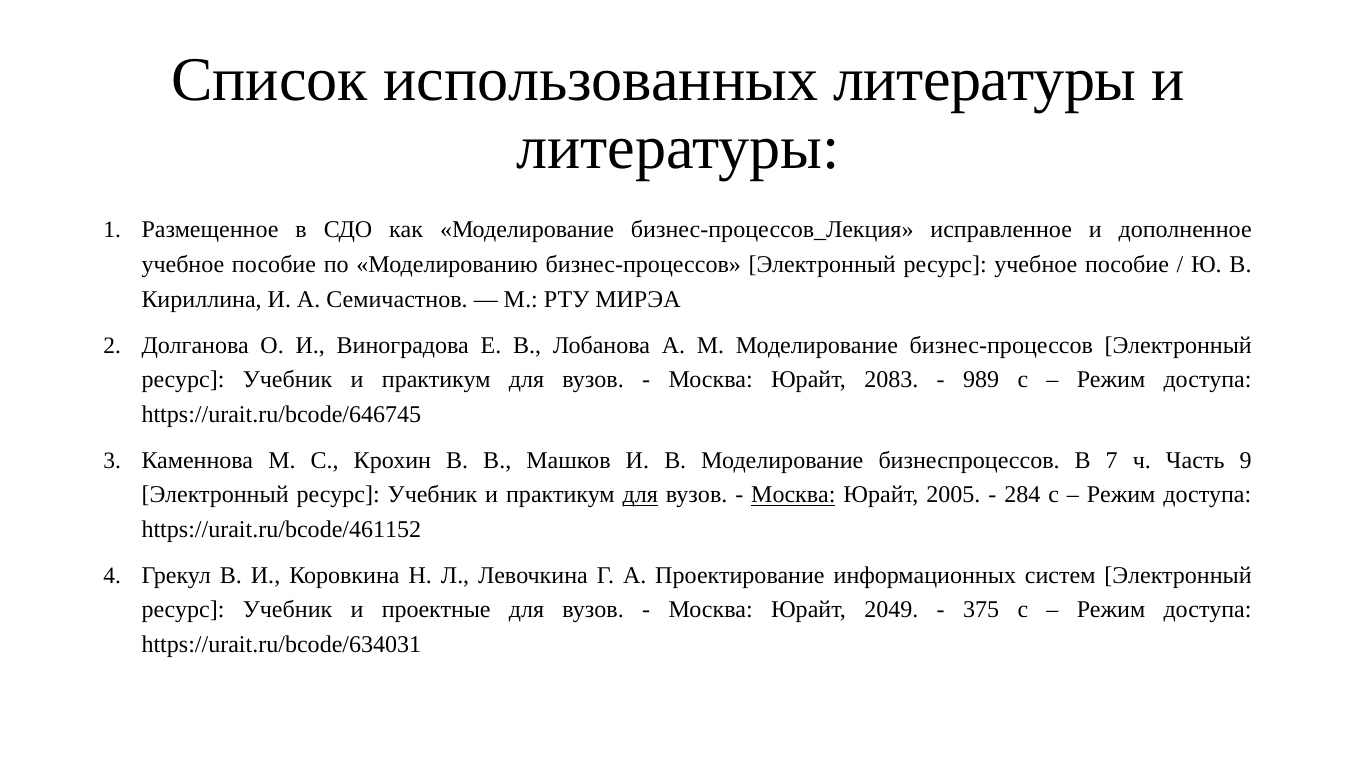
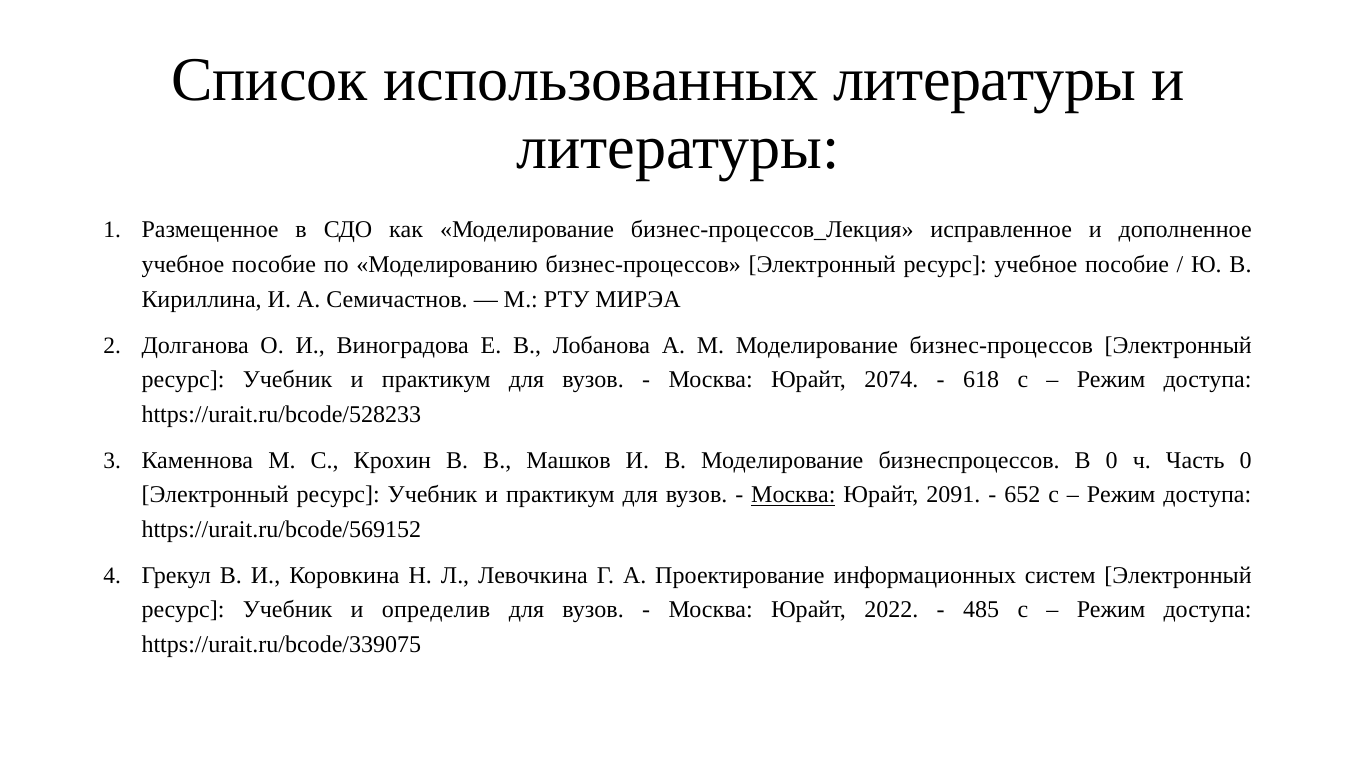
2083: 2083 -> 2074 (891, 380)
989: 989 -> 618 (981, 380)
https://urait.ru/bcode/646745: https://urait.ru/bcode/646745 -> https://urait.ru/bcode/528233 (281, 414)
В 7: 7 -> 0 (1112, 460)
Часть 9: 9 -> 0 (1246, 460)
для underline: present -> none (640, 495)
2005: 2005 -> 2091 (953, 495)
284: 284 -> 652 (1022, 495)
https://urait.ru/bcode/461152: https://urait.ru/bcode/461152 -> https://urait.ru/bcode/569152 (281, 529)
проектные: проектные -> определив (436, 610)
2049: 2049 -> 2022 (891, 610)
375: 375 -> 485 (981, 610)
https://urait.ru/bcode/634031: https://urait.ru/bcode/634031 -> https://urait.ru/bcode/339075 (281, 644)
